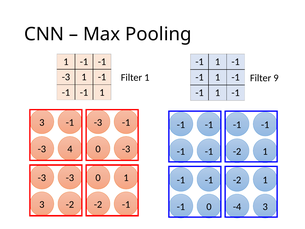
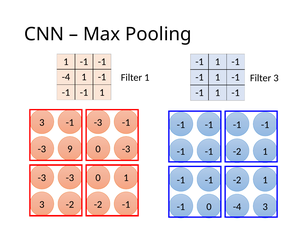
-3: -3 -> -4 (66, 77)
Filter 9: 9 -> 3 (276, 78)
4: 4 -> 9 (70, 149)
